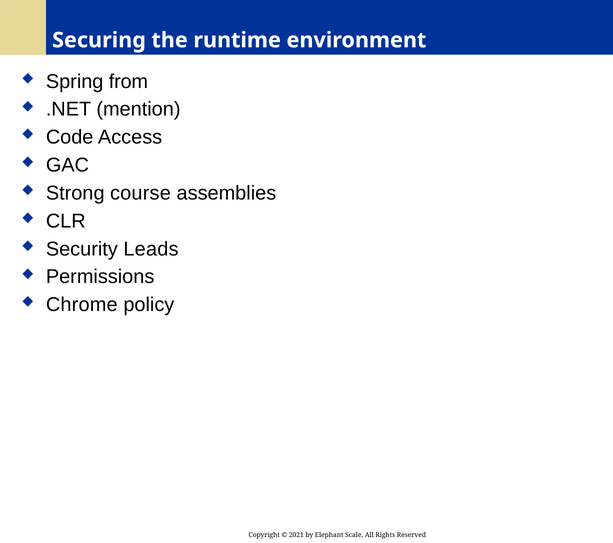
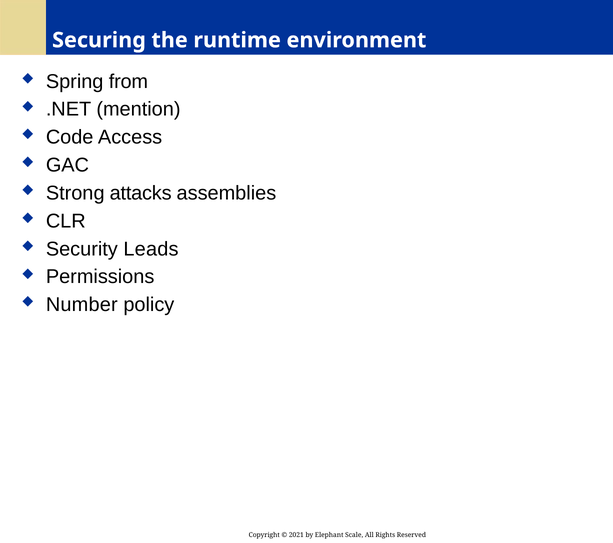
course: course -> attacks (141, 193)
Chrome: Chrome -> Number (82, 305)
